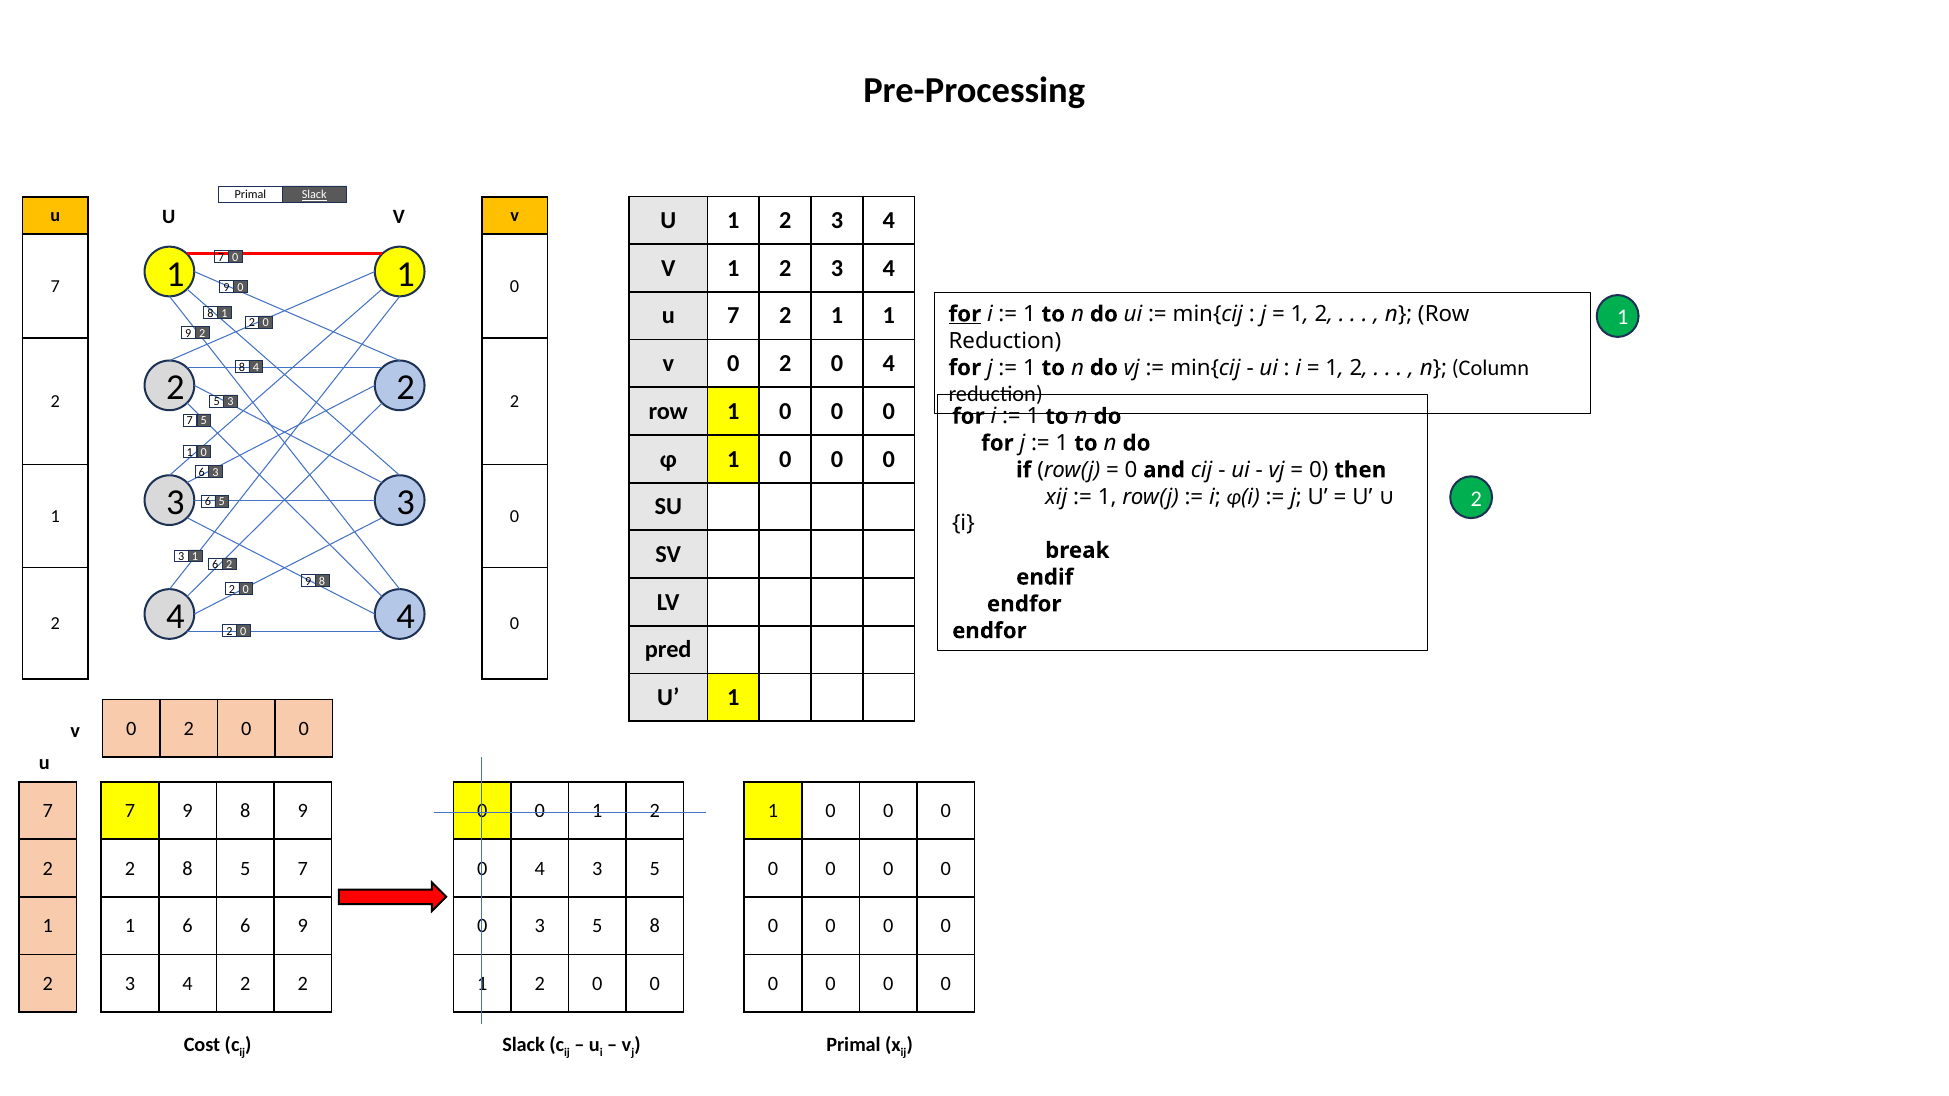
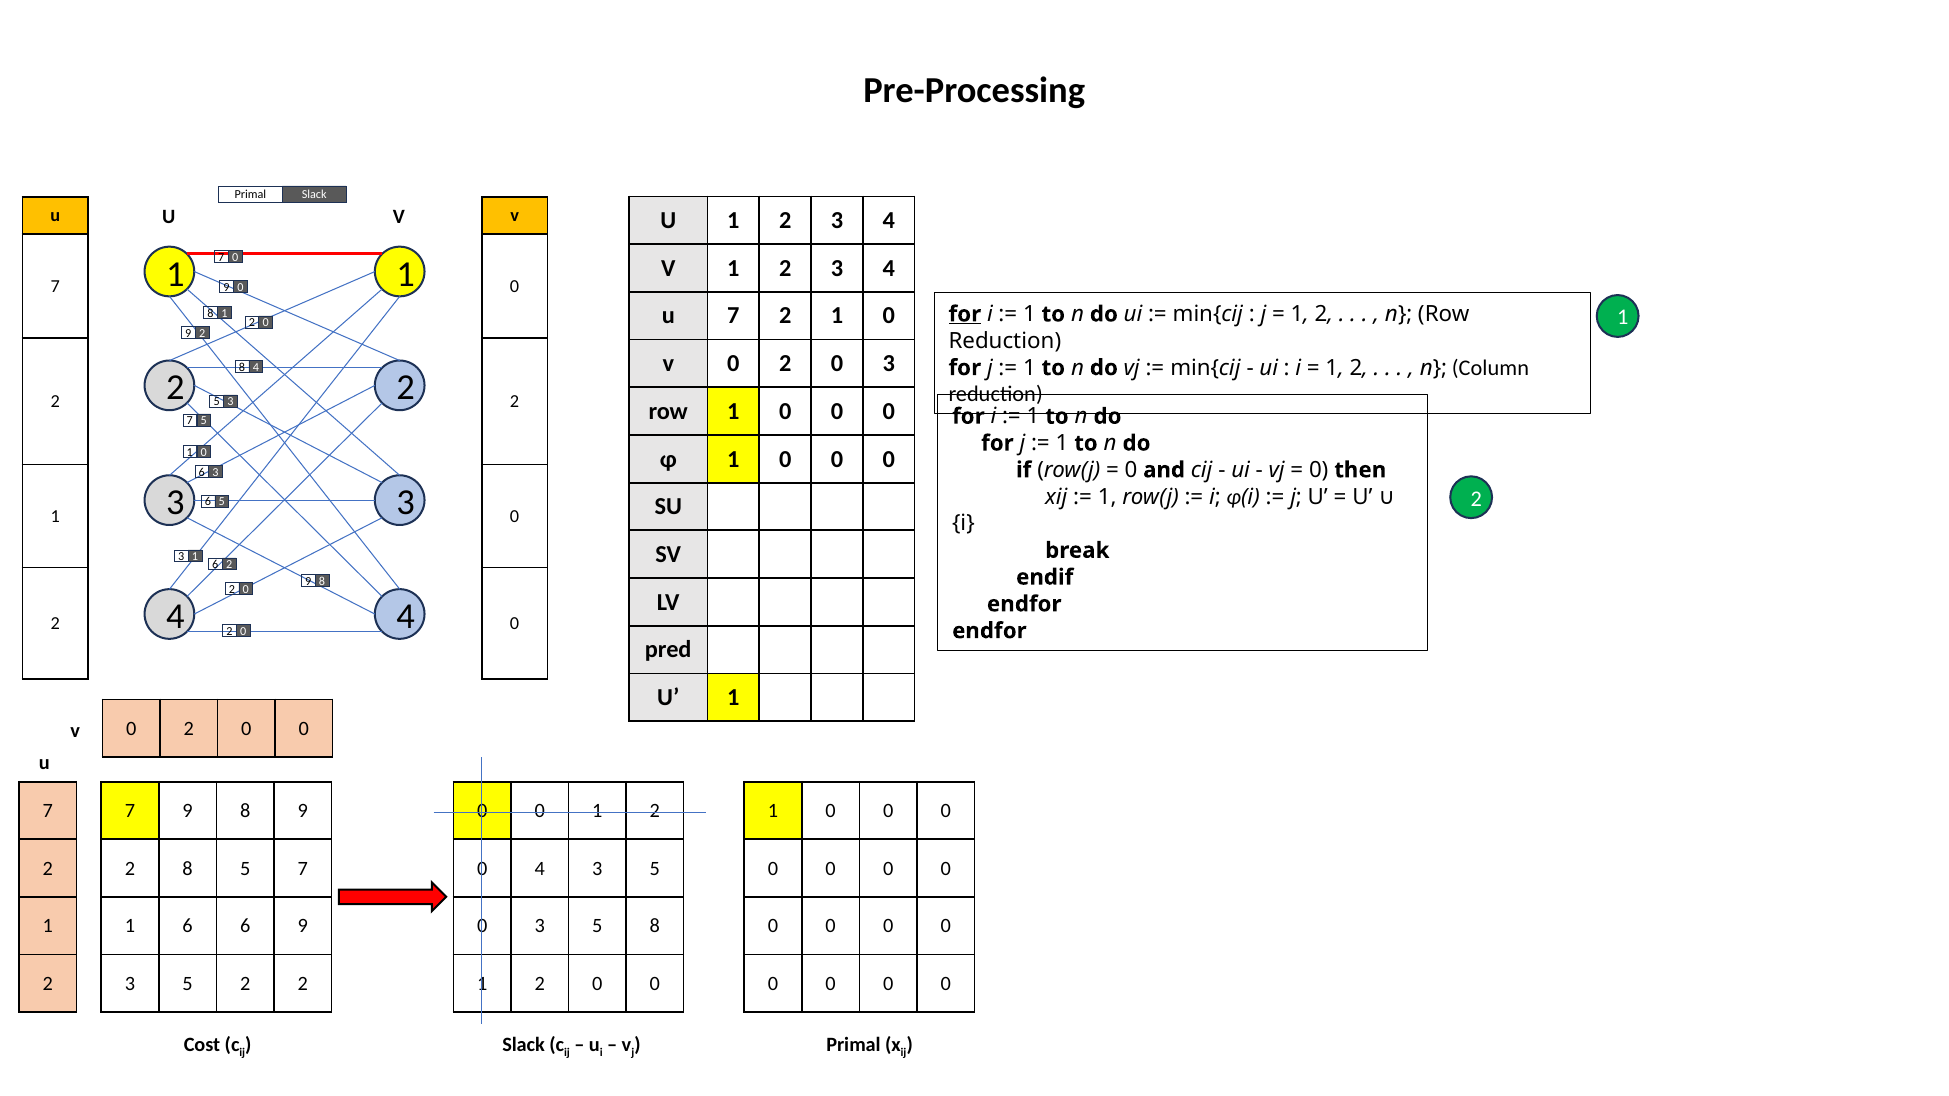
Slack underline: present -> none (314, 195)
2 1 1: 1 -> 0 (889, 316)
0 2 0 4: 4 -> 3 (889, 364)
4: 4 -> 5 (188, 984)
